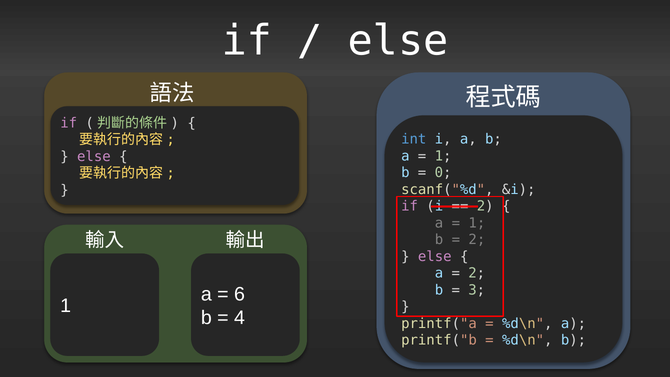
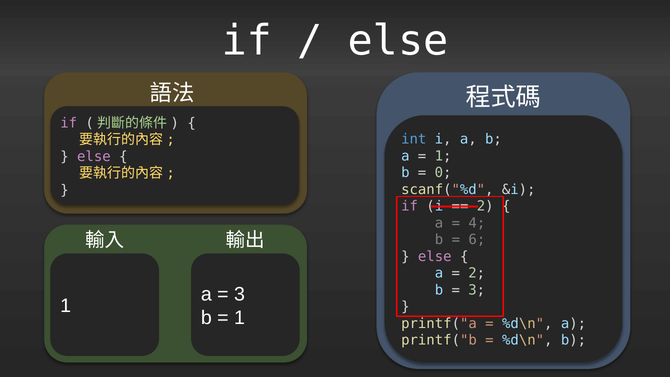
1: 1 -> 4 (477, 223)
2: 2 -> 6 (477, 240)
6: 6 -> 3 (239, 294)
4: 4 -> 1 (239, 318)
